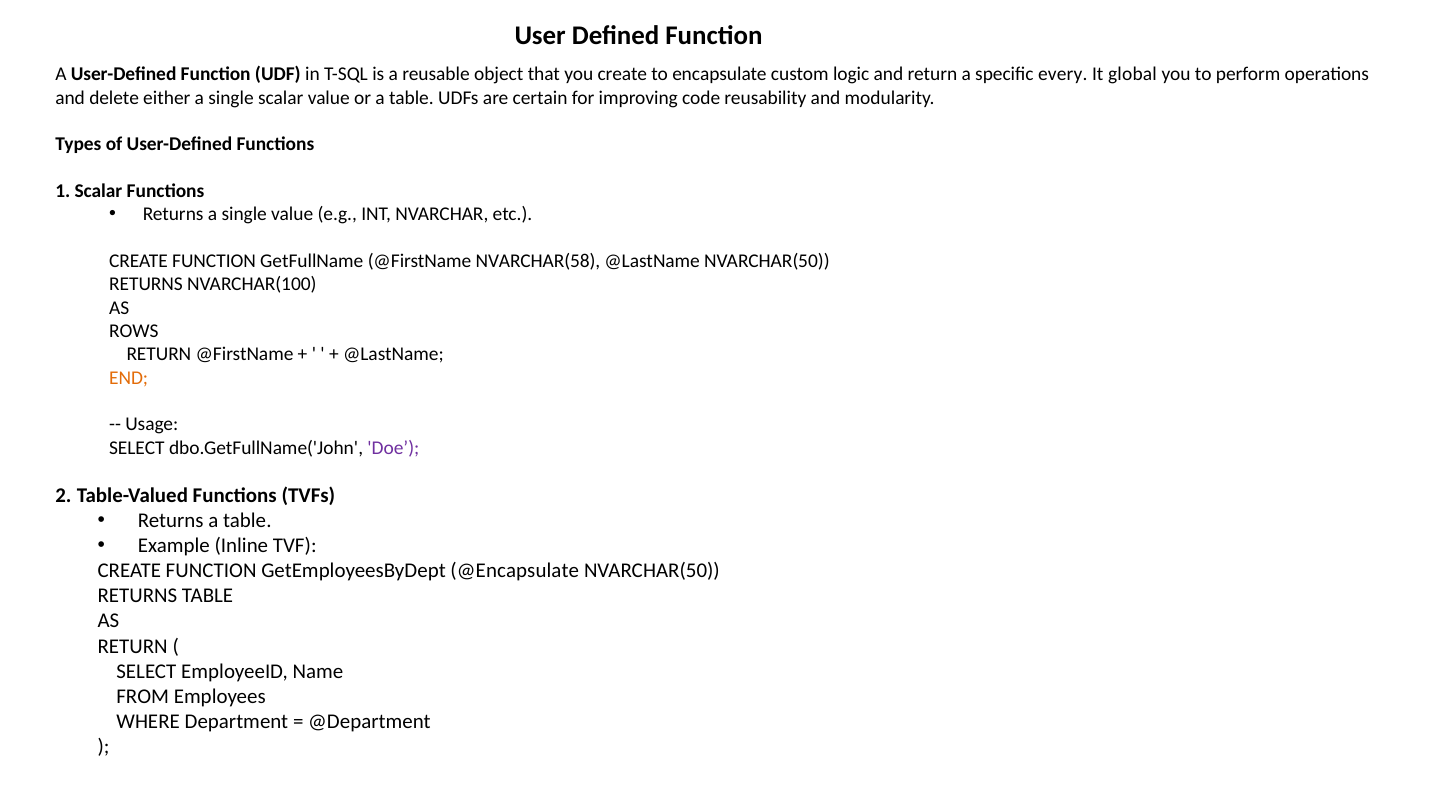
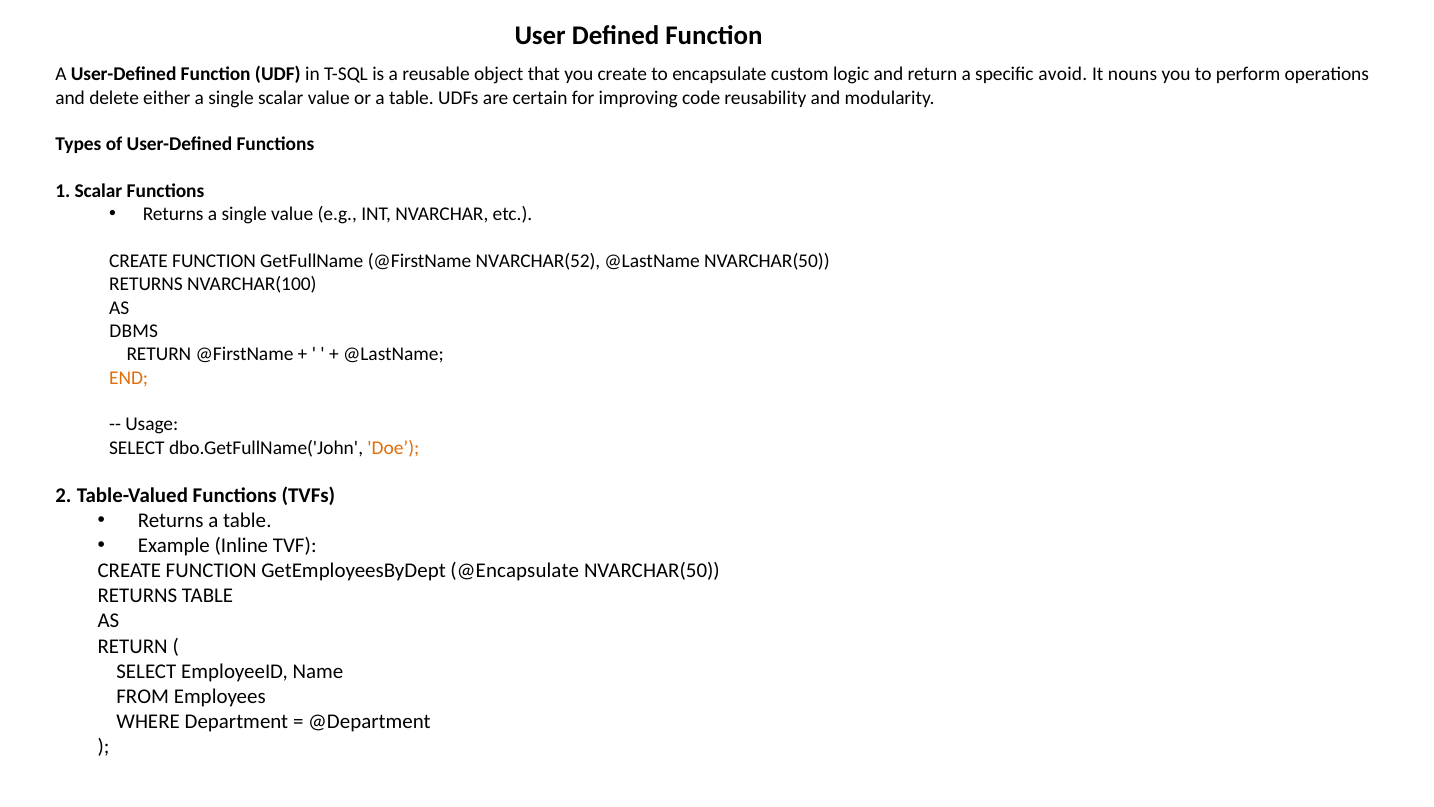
every: every -> avoid (1063, 74)
global: global -> nouns (1132, 74)
NVARCHAR(58: NVARCHAR(58 -> NVARCHAR(52 (538, 261)
ROWS: ROWS -> DBMS (134, 331)
Doe colour: purple -> orange (393, 448)
